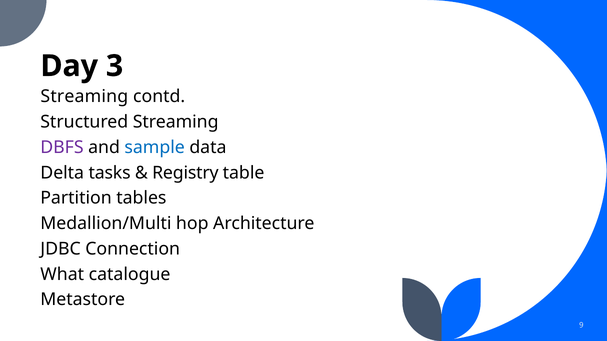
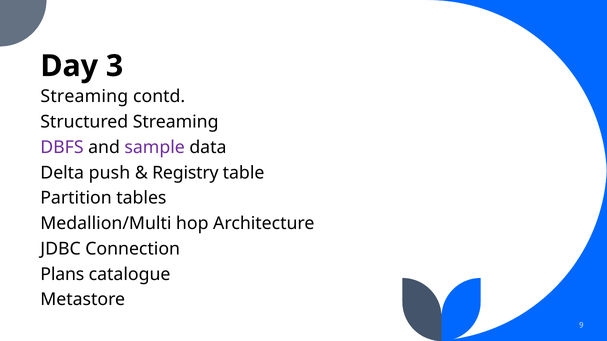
sample colour: blue -> purple (155, 147)
tasks: tasks -> push (109, 173)
What: What -> Plans (62, 275)
